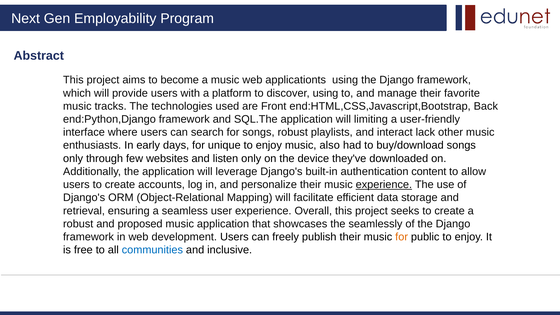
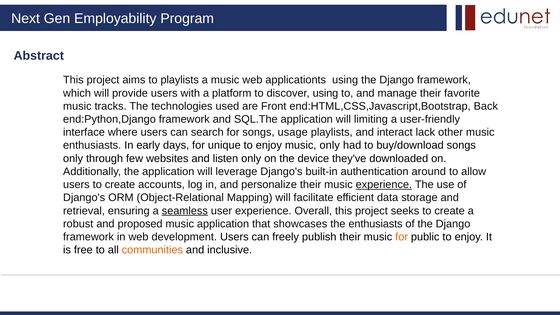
to become: become -> playlists (180, 80)
songs robust: robust -> usage (293, 132)
music also: also -> only (330, 145)
content: content -> around (429, 172)
seamless underline: none -> present (185, 211)
the seamlessly: seamlessly -> enthusiasts (376, 224)
communities colour: blue -> orange (152, 250)
